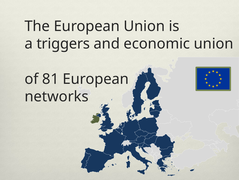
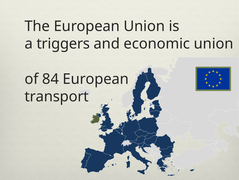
81: 81 -> 84 (51, 79)
networks: networks -> transport (57, 96)
